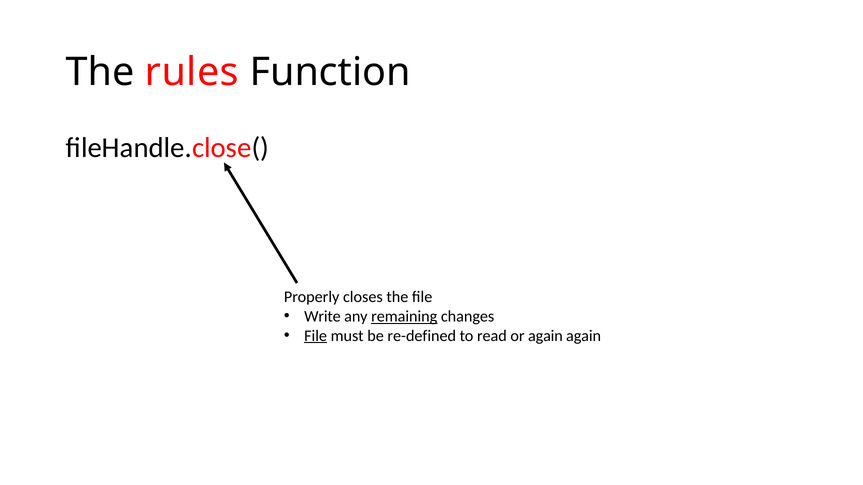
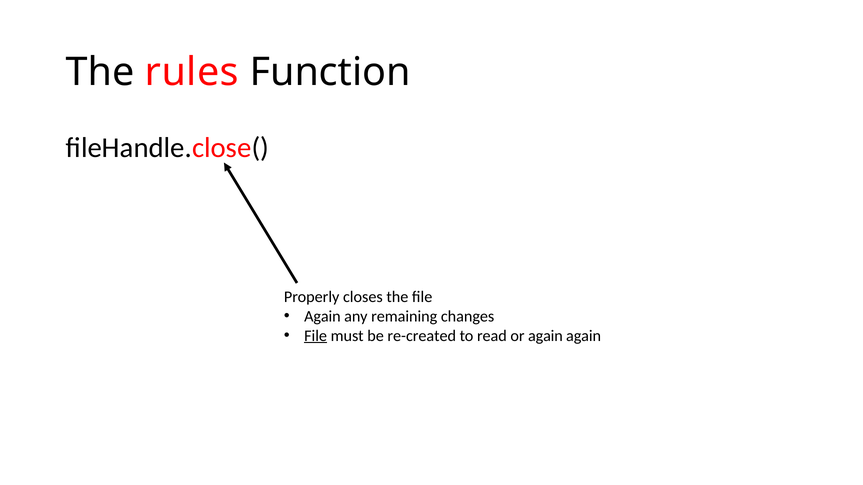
Write: Write -> Again (322, 317)
remaining underline: present -> none (404, 317)
re-defined: re-defined -> re-created (422, 336)
